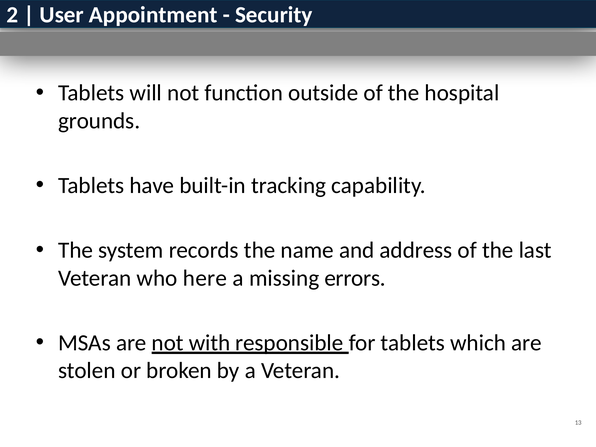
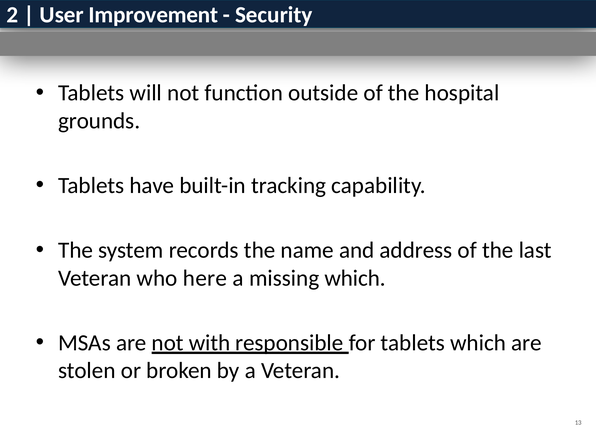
Appointment: Appointment -> Improvement (153, 15)
missing errors: errors -> which (355, 278)
